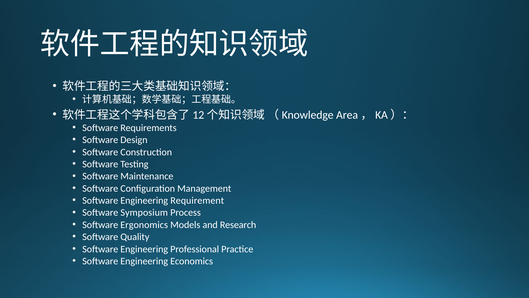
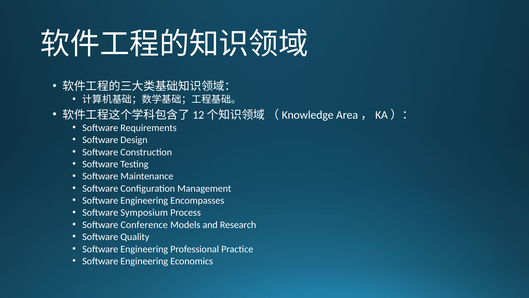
Requirement: Requirement -> Encompasses (197, 200)
Ergonomics: Ergonomics -> Conference (144, 224)
